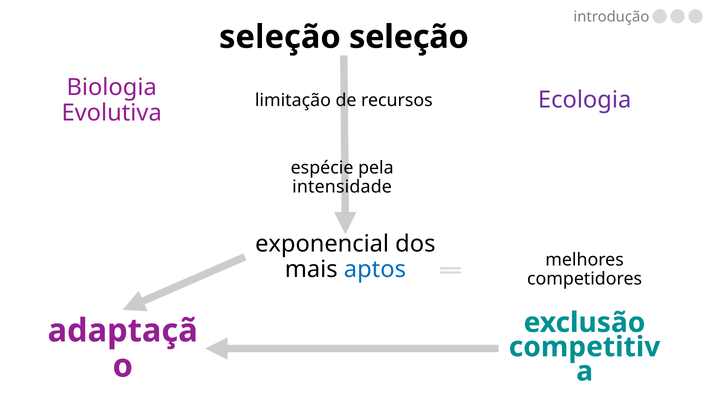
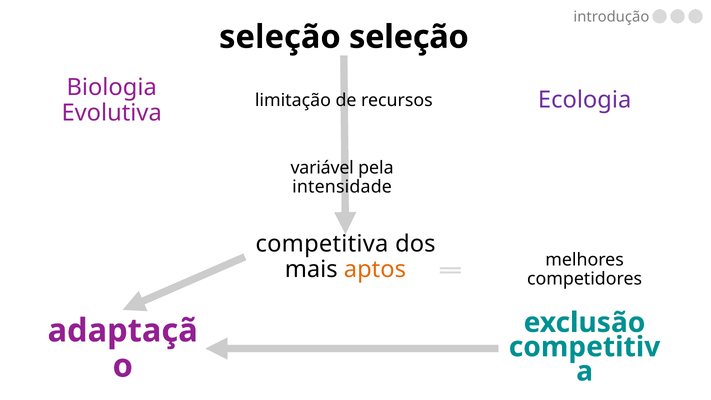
espécie: espécie -> variável (322, 168)
exponencial: exponencial -> competitiva (322, 244)
aptos colour: blue -> orange (375, 269)
